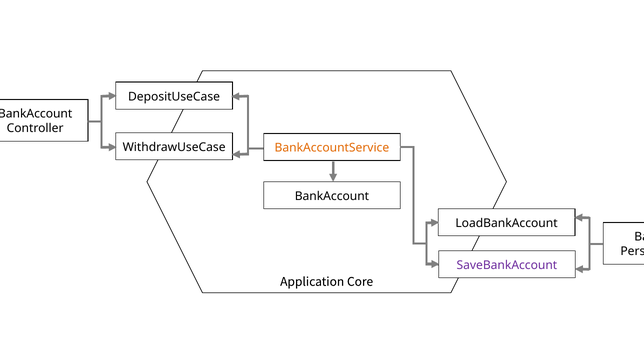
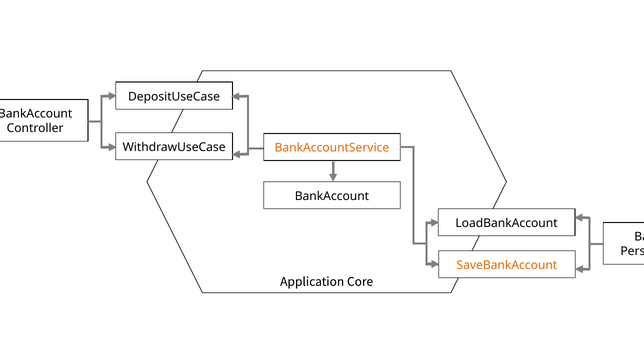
SaveBankAccount colour: purple -> orange (507, 265)
